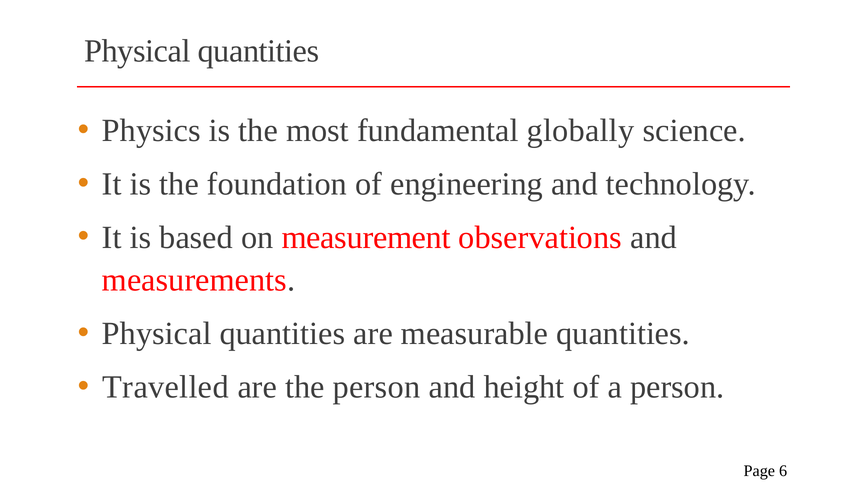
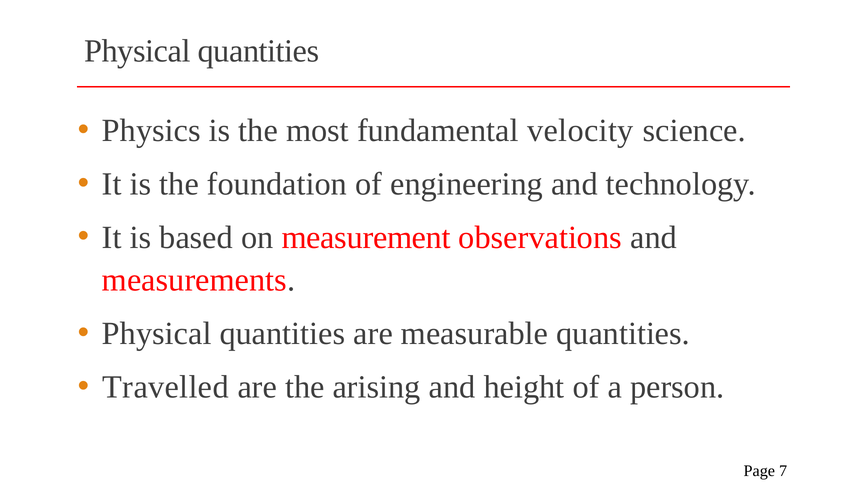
globally: globally -> velocity (580, 131)
the person: person -> arising (377, 387)
6: 6 -> 7 (783, 471)
